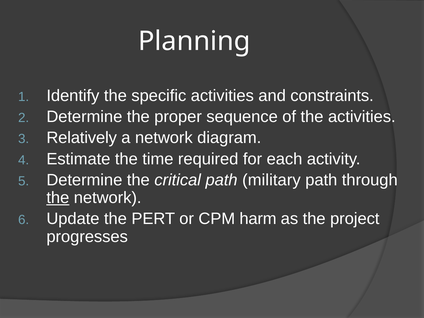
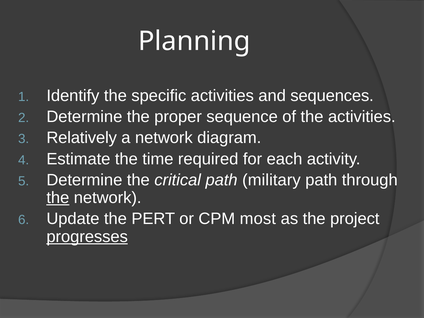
constraints: constraints -> sequences (332, 96)
harm: harm -> most (258, 219)
progresses underline: none -> present (87, 237)
